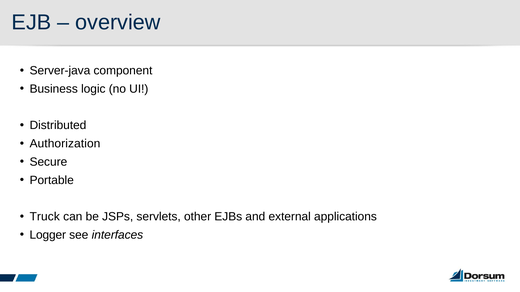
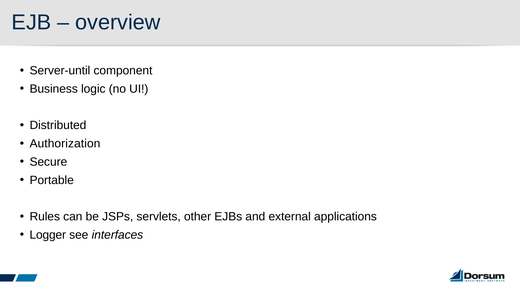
Server-java: Server-java -> Server-until (60, 71)
Truck: Truck -> Rules (45, 217)
